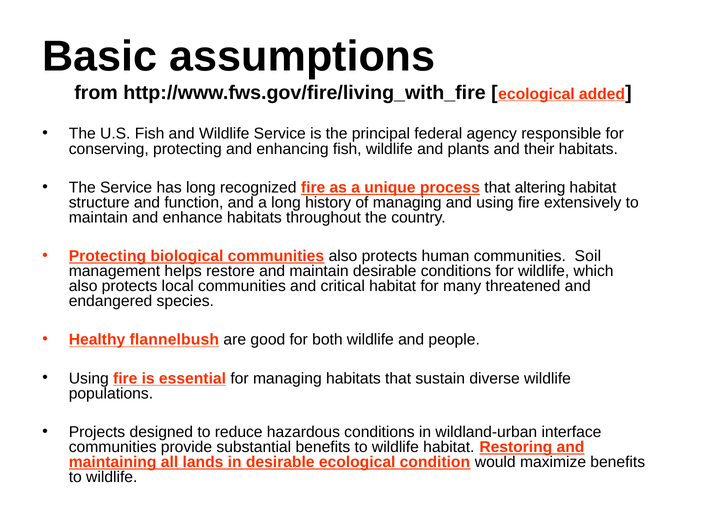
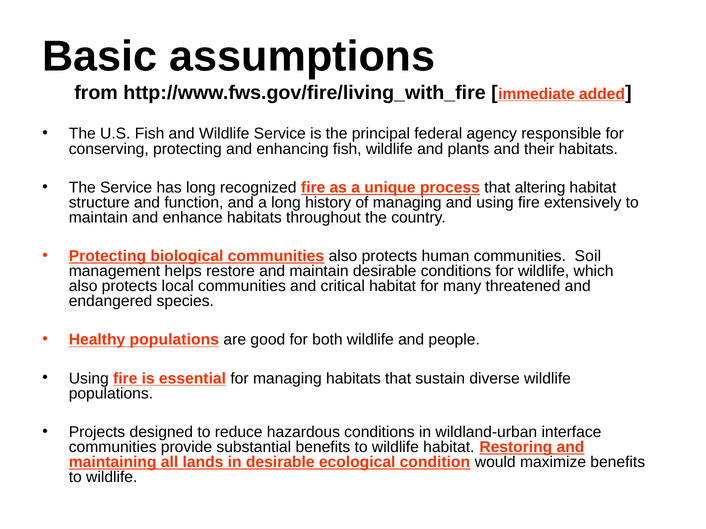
ecological: ecological -> immediate (537, 94)
Healthy flannelbush: flannelbush -> populations (174, 340)
